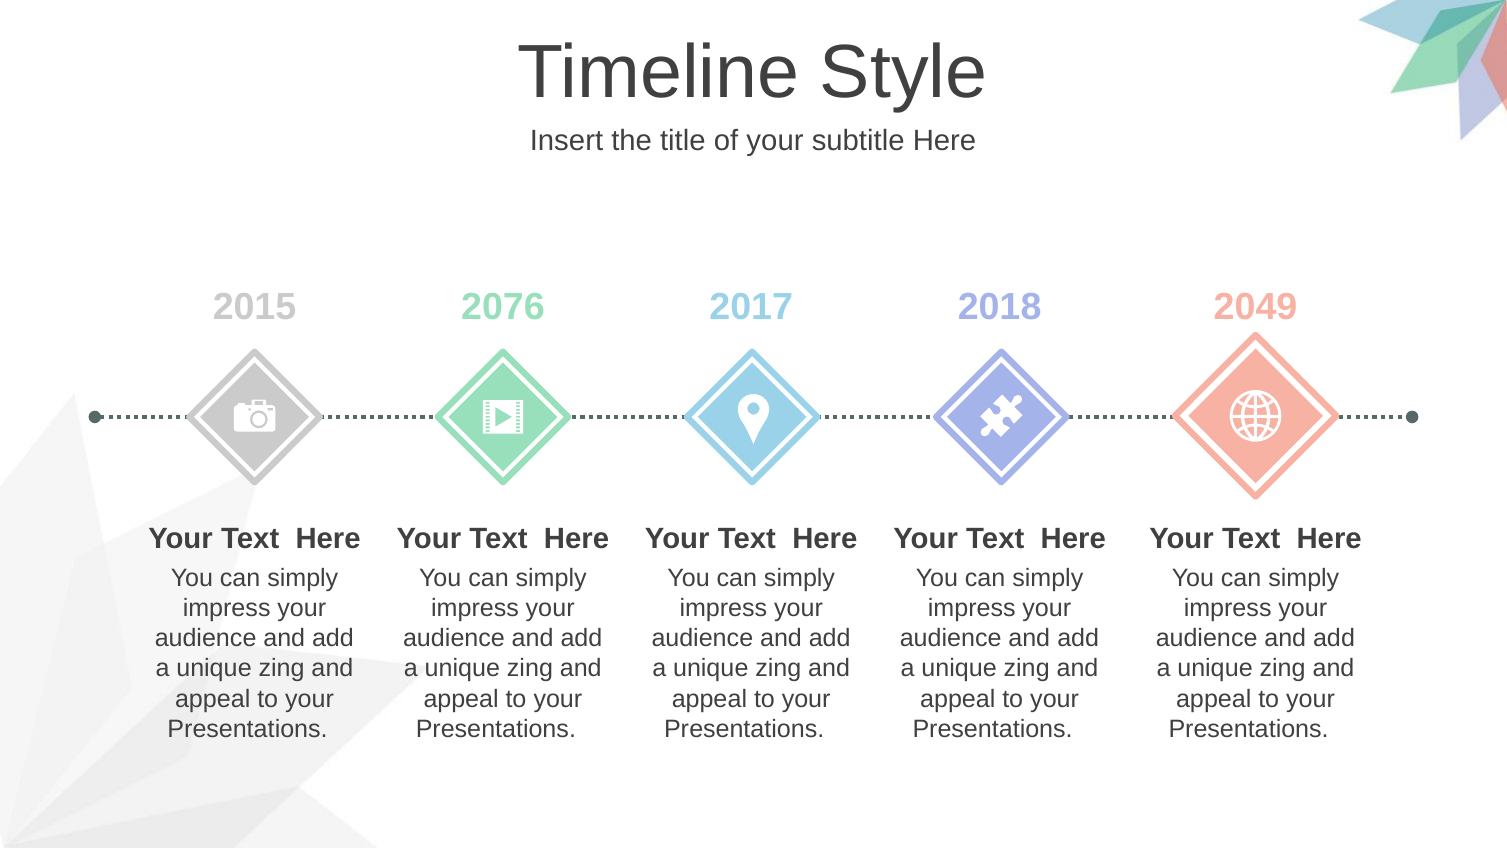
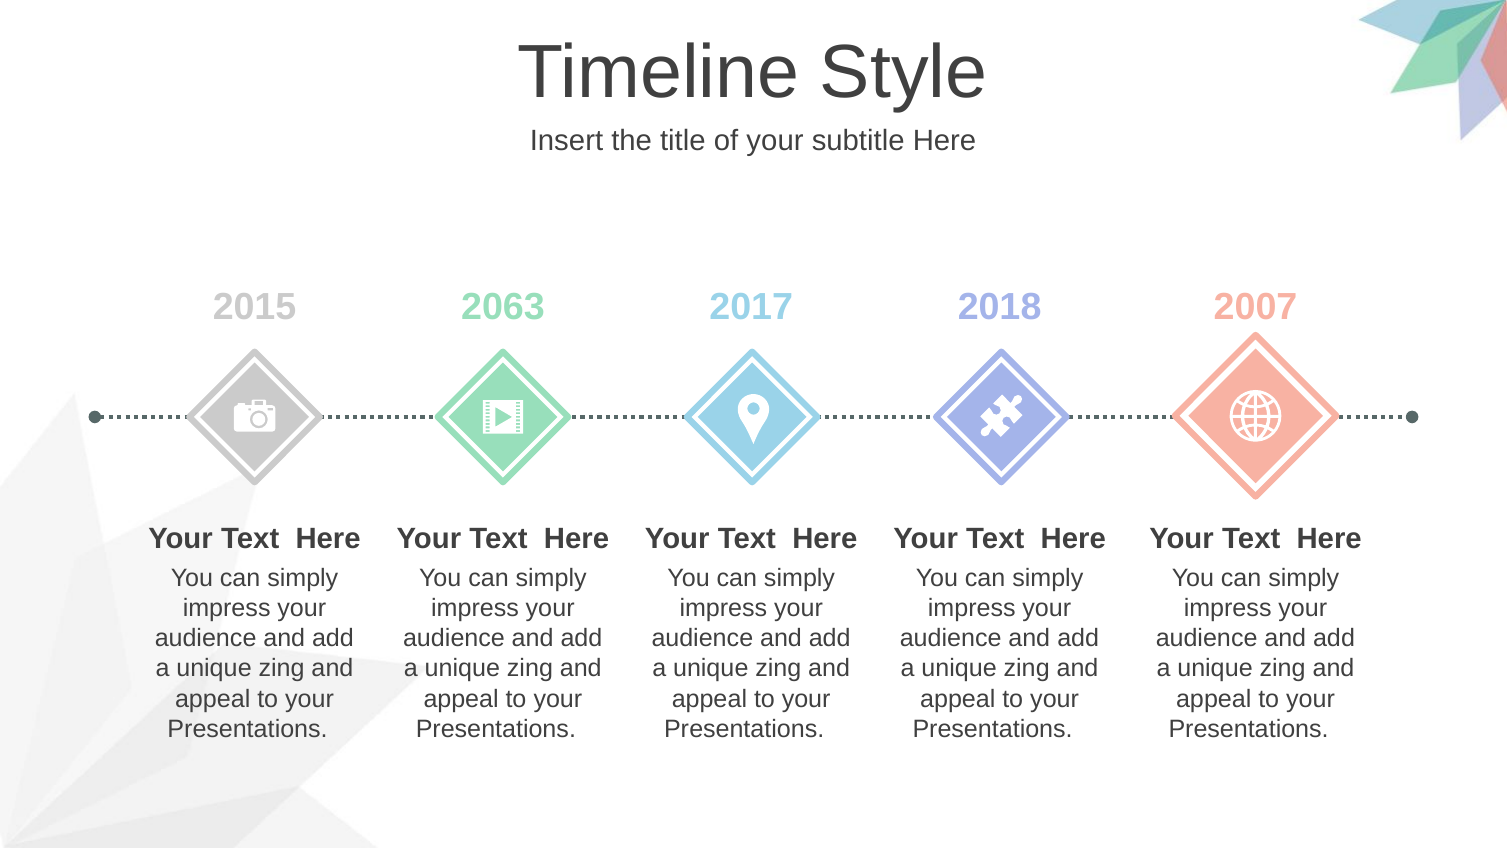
2076: 2076 -> 2063 (503, 307)
2049: 2049 -> 2007 (1256, 307)
